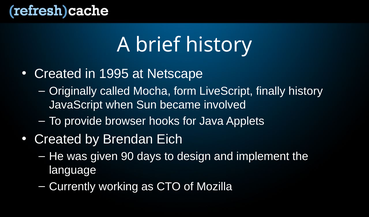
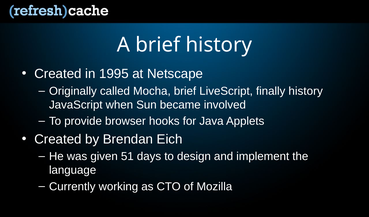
Mocha form: form -> brief (185, 91)
90: 90 -> 51 (127, 156)
